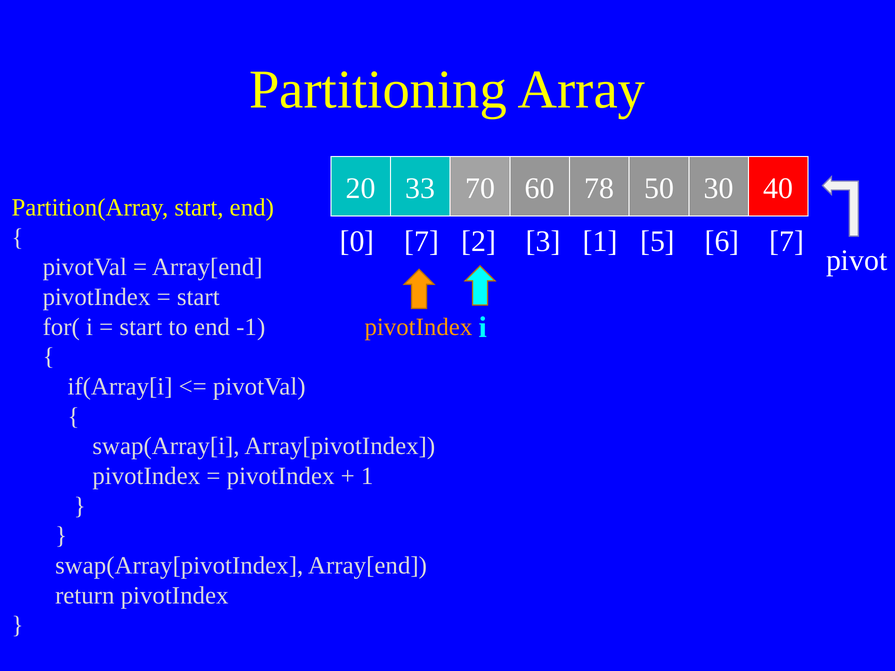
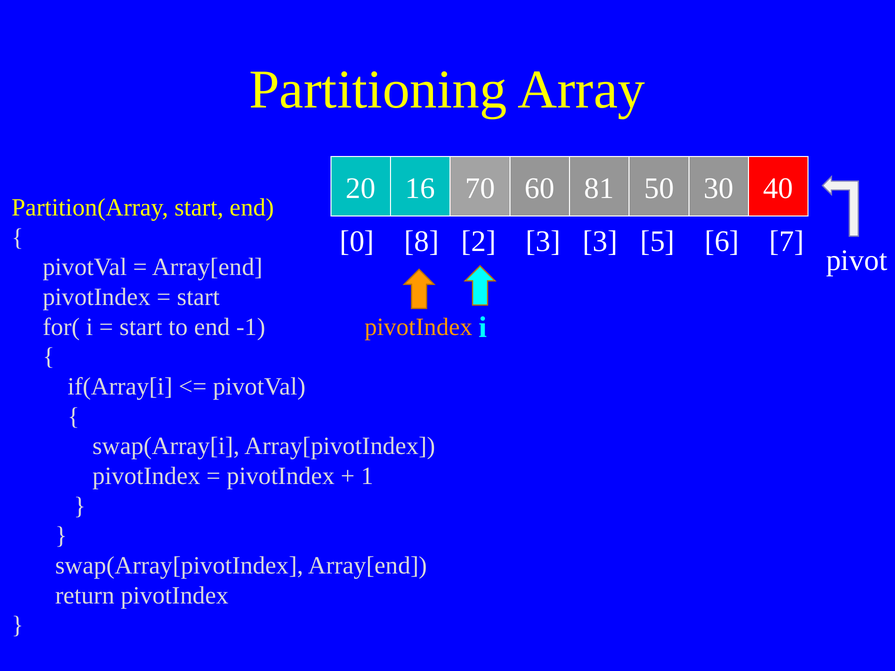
33: 33 -> 16 (420, 189)
78: 78 -> 81 (599, 189)
0 7: 7 -> 8 (422, 242)
3 1: 1 -> 3 (600, 242)
